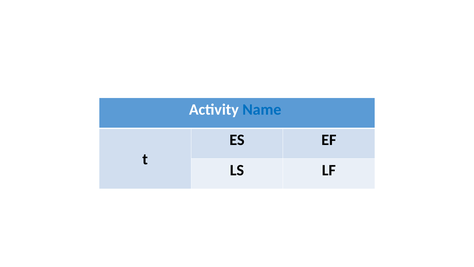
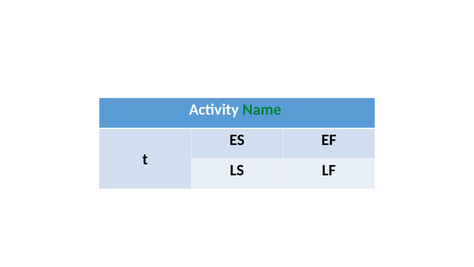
Name colour: blue -> green (262, 109)
